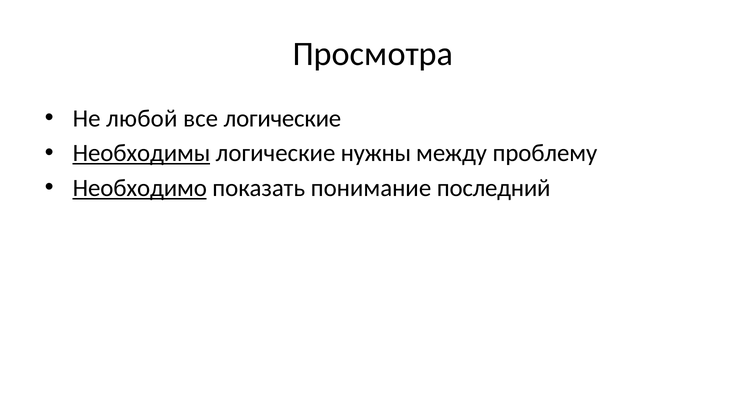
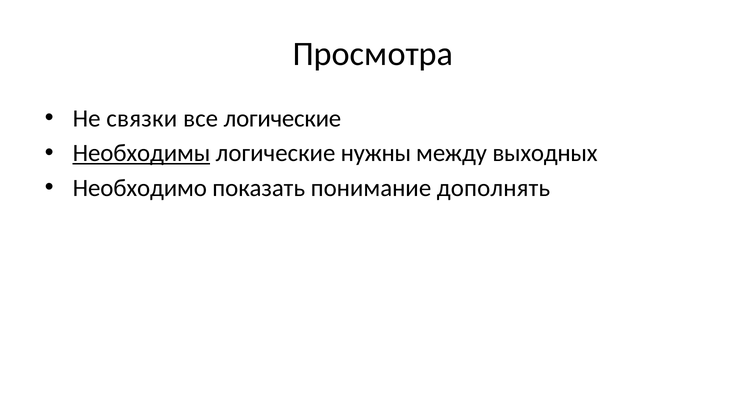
любой: любой -> связки (142, 118)
проблему: проблему -> выходных (545, 153)
Необходимо underline: present -> none (140, 188)
последний: последний -> дополнять (493, 188)
